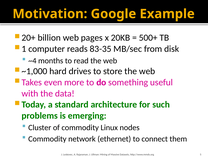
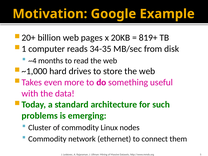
500+: 500+ -> 819+ (148, 38)
83-35: 83-35 -> 34-35 (101, 49)
